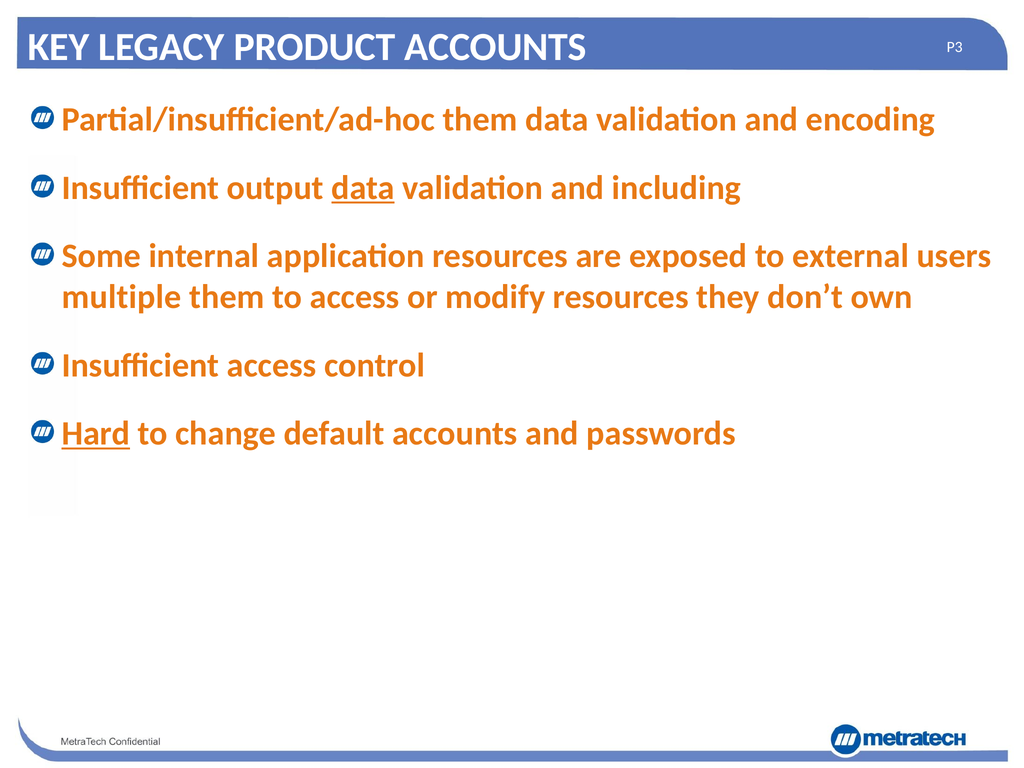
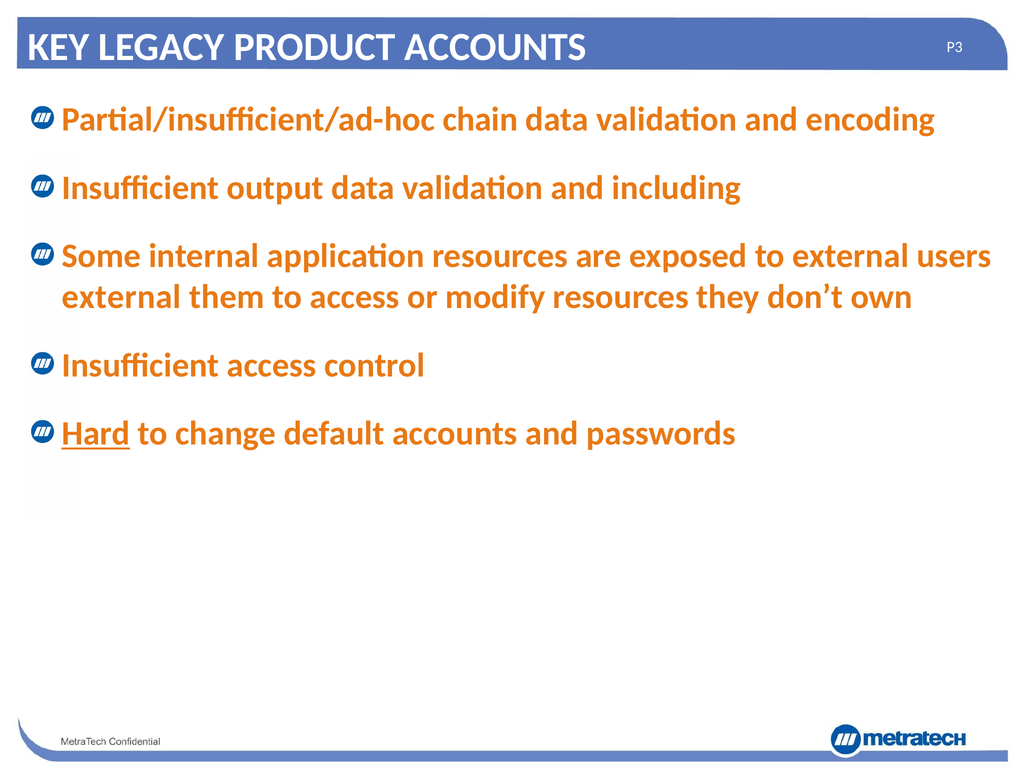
Partial/insufficient/ad-hoc them: them -> chain (480, 120)
data underline: present -> none (363, 188)
multiple: multiple -> external (121, 297)
